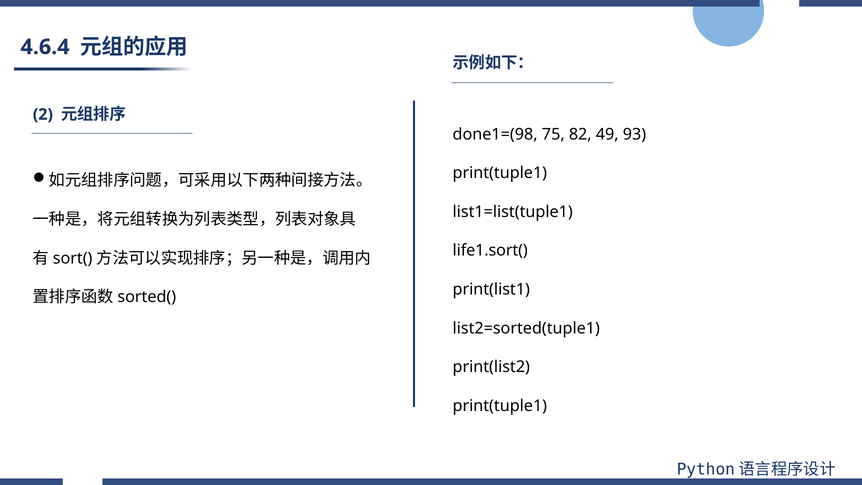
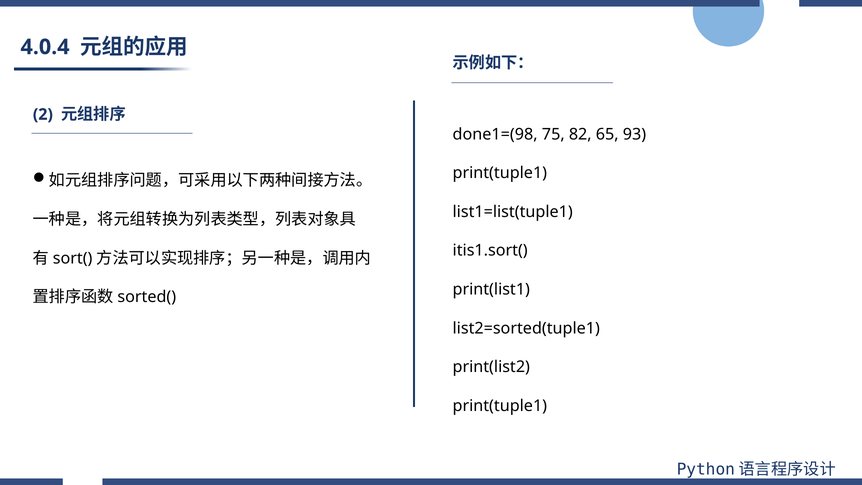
4.6.4: 4.6.4 -> 4.0.4 (45, 47)
49: 49 -> 65 (607, 134)
life1.sort(: life1.sort( -> itis1.sort( (490, 251)
